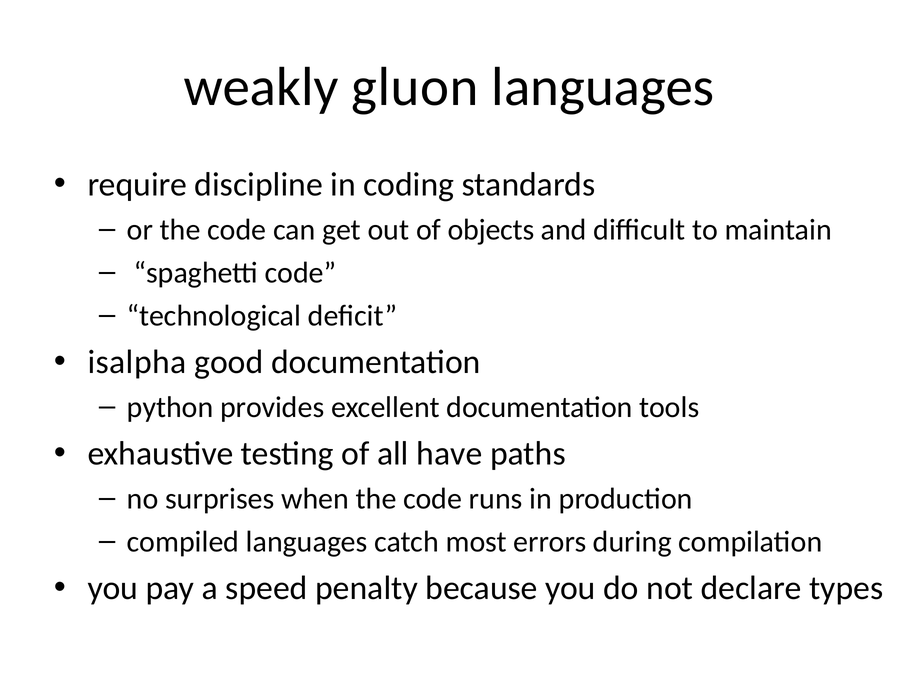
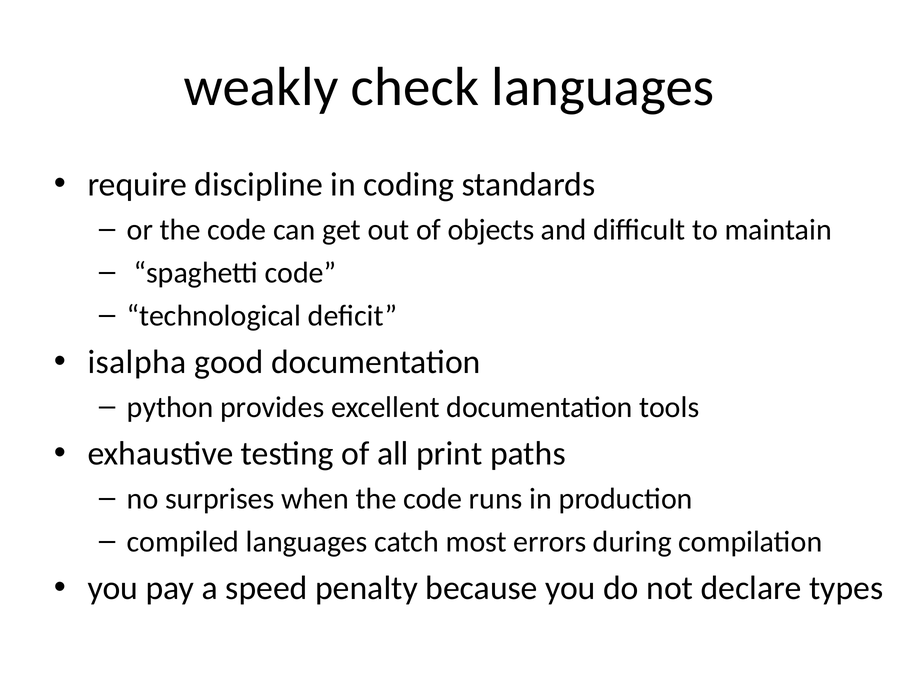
gluon: gluon -> check (415, 87)
have: have -> print (449, 453)
